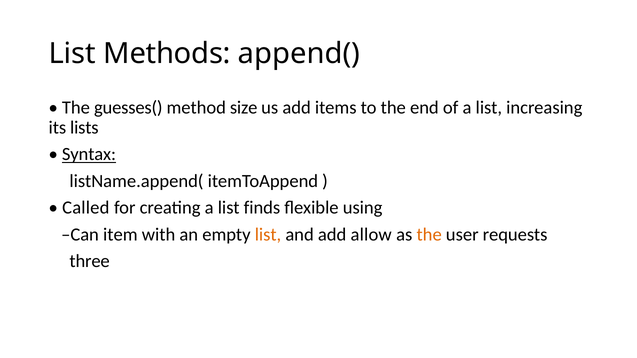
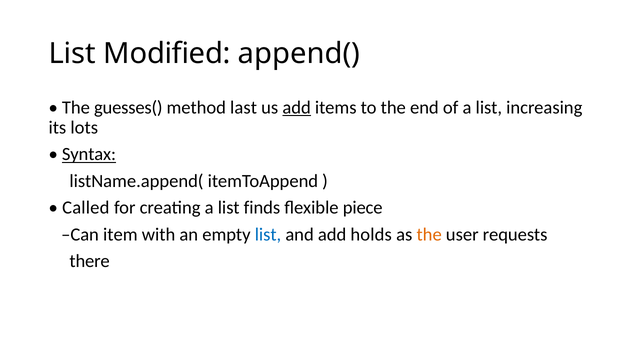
Methods: Methods -> Modified (167, 54)
size: size -> last (244, 108)
add underline: none -> present (297, 108)
lists: lists -> lots (84, 128)
using: using -> piece (363, 208)
list colour: orange -> blue (268, 235)
allow: allow -> holds (371, 235)
three: three -> there (90, 261)
